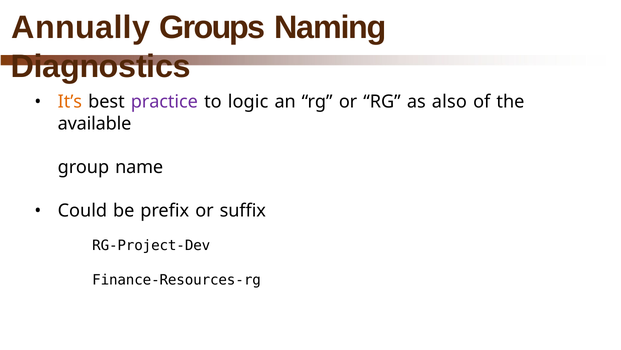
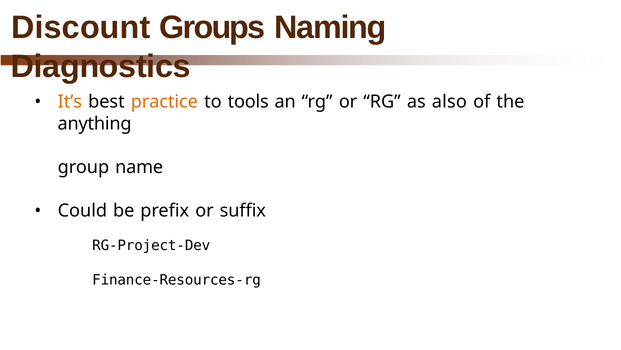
Annually: Annually -> Discount (81, 28)
practice colour: purple -> orange (164, 102)
logic: logic -> tools (248, 102)
available: available -> anything (95, 124)
